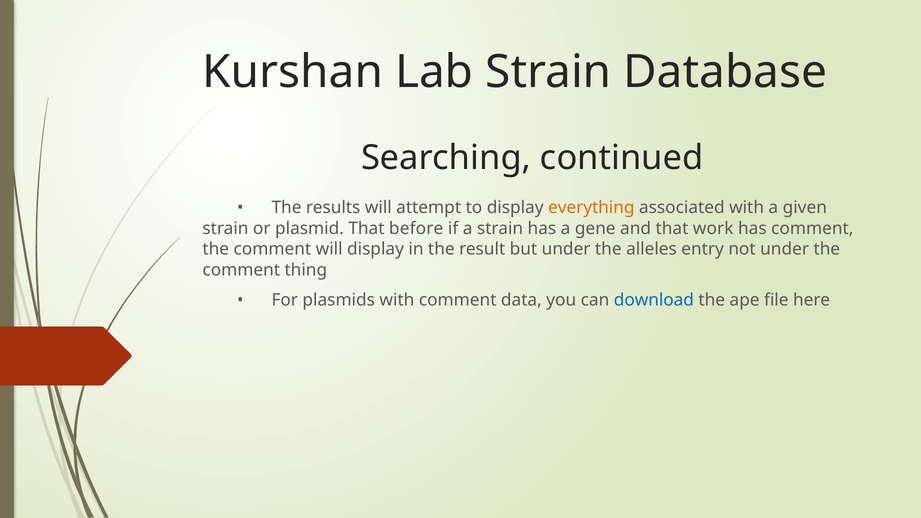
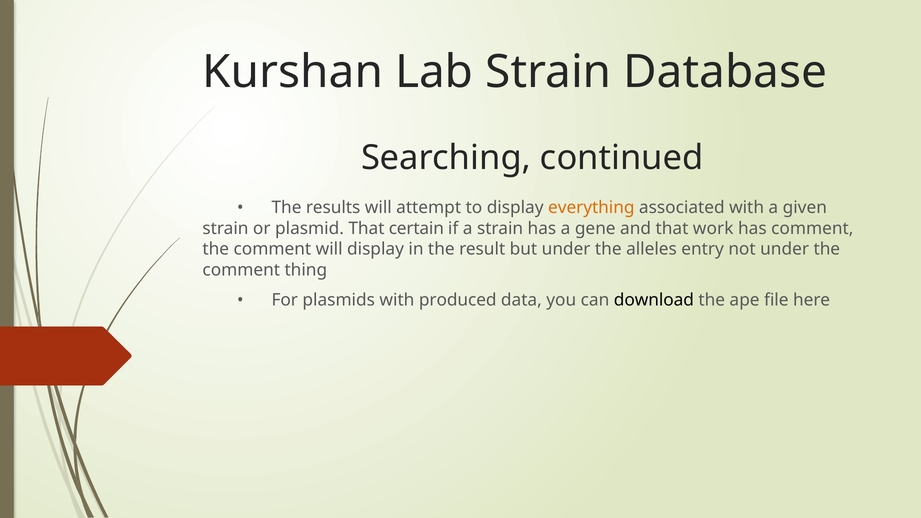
before: before -> certain (416, 228)
with comment: comment -> produced (458, 300)
download colour: blue -> black (654, 300)
